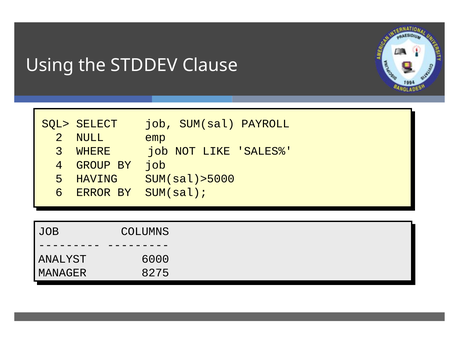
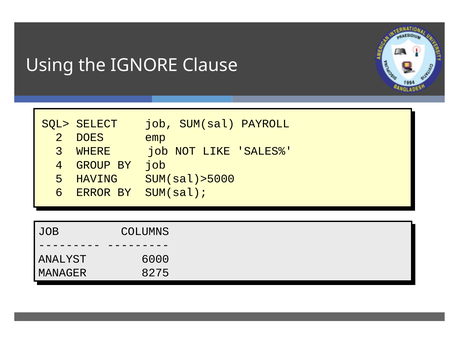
STDDEV: STDDEV -> IGNORE (144, 65)
NULL: NULL -> DOES (90, 138)
